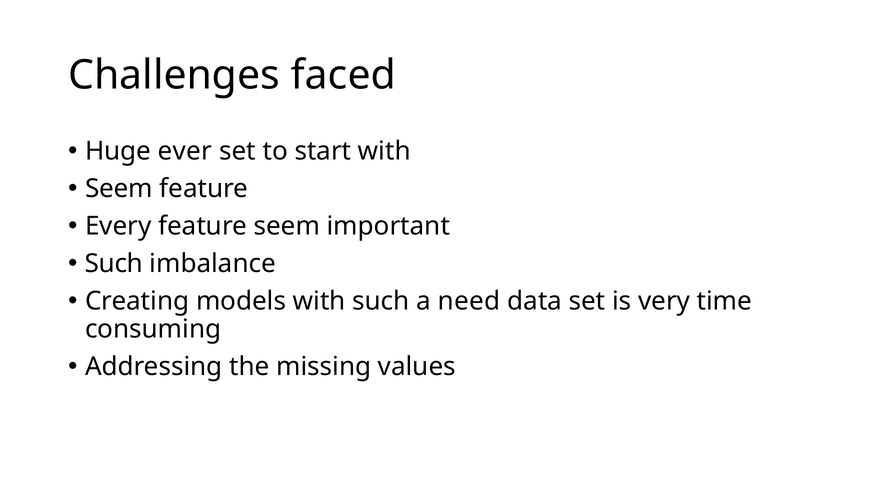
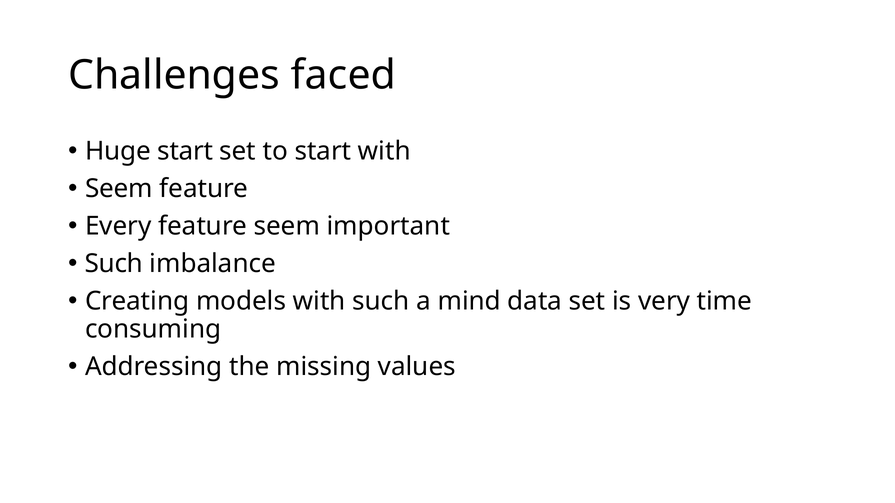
Huge ever: ever -> start (185, 151)
need: need -> mind (469, 301)
